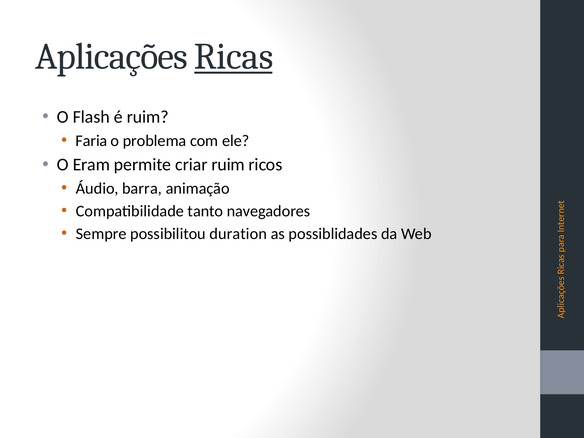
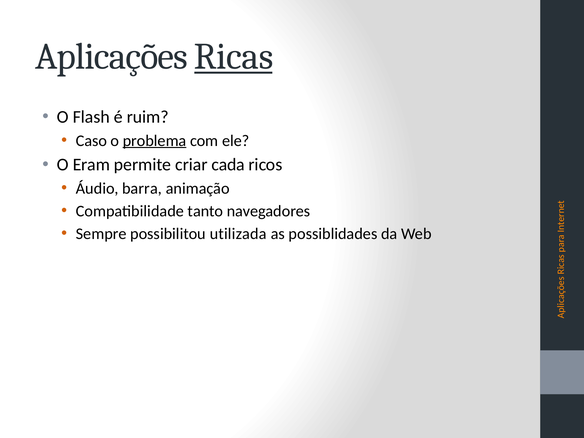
Faria: Faria -> Caso (91, 141)
problema underline: none -> present (155, 141)
criar ruim: ruim -> cada (228, 165)
duration: duration -> utilizada (238, 234)
